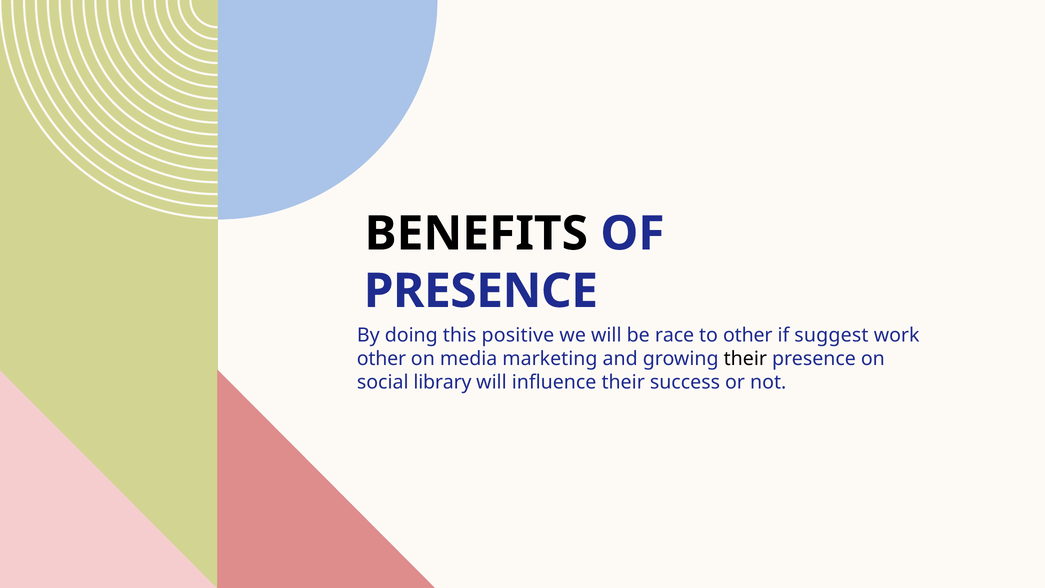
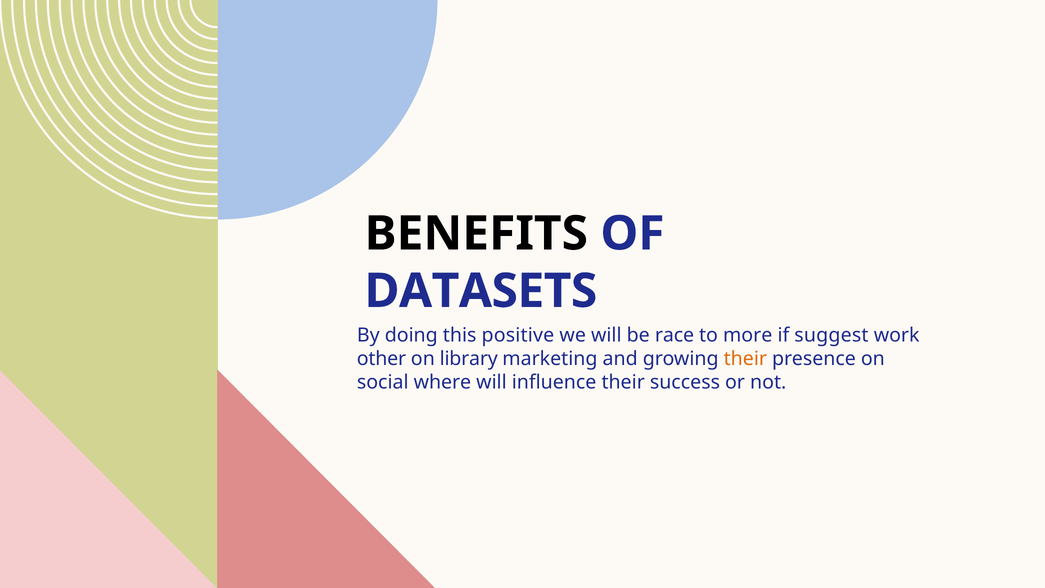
PRESENCE: PRESENCE -> DATASETS (481, 291)
to other: other -> more (748, 335)
media: media -> library (469, 359)
their colour: black -> orange (745, 359)
library: library -> where (442, 382)
